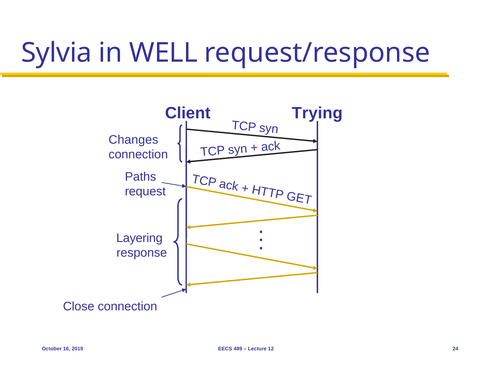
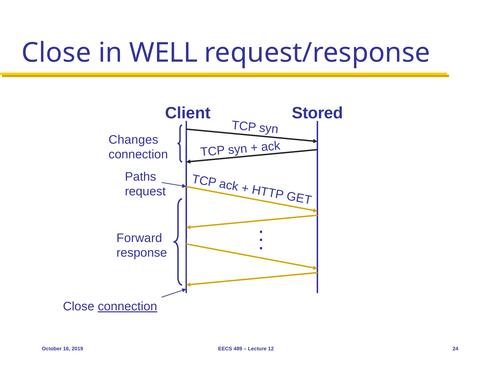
Sylvia: Sylvia -> Close (56, 53)
Trying: Trying -> Stored (317, 113)
Layering: Layering -> Forward (139, 238)
connection underline: none -> present (127, 307)
